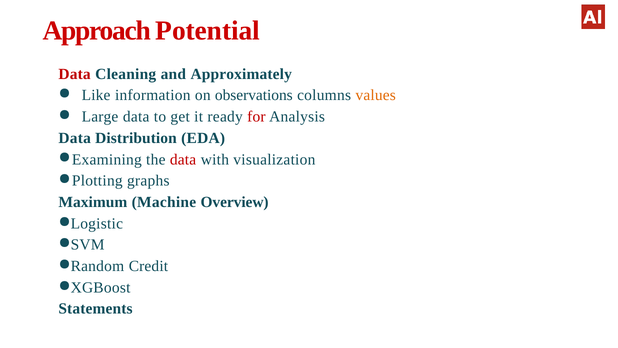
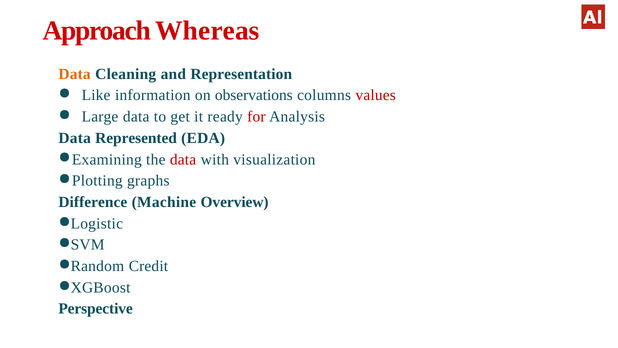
Potential: Potential -> Whereas (208, 30)
Data colour: red -> orange (75, 74)
Approximately: Approximately -> Representation (241, 74)
values colour: orange -> red (376, 95)
Distribution: Distribution -> Represented (136, 138)
Maximum: Maximum -> Difference (93, 202)
Statements: Statements -> Perspective (96, 309)
